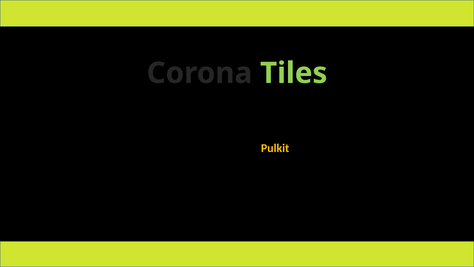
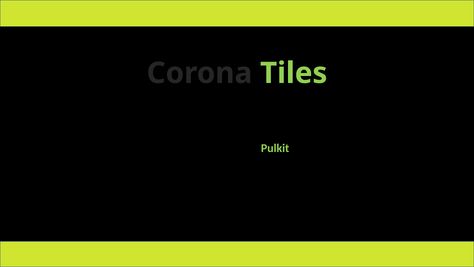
Pulkit colour: yellow -> light green (275, 148)
